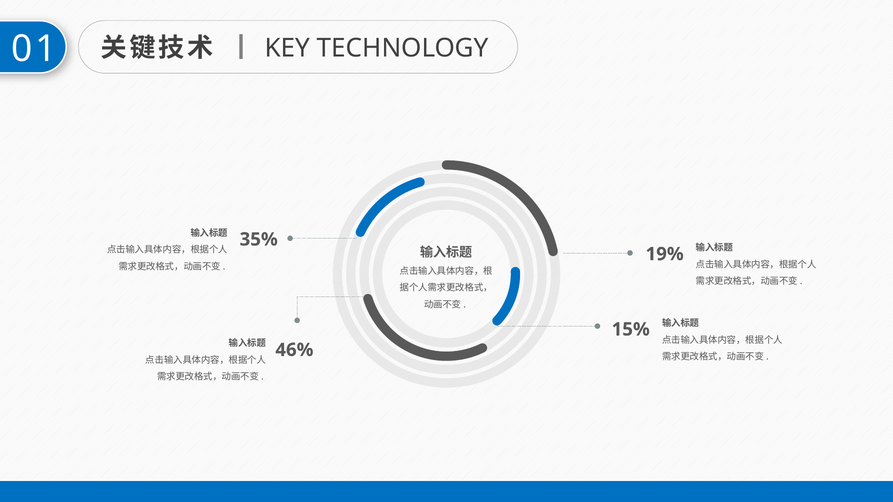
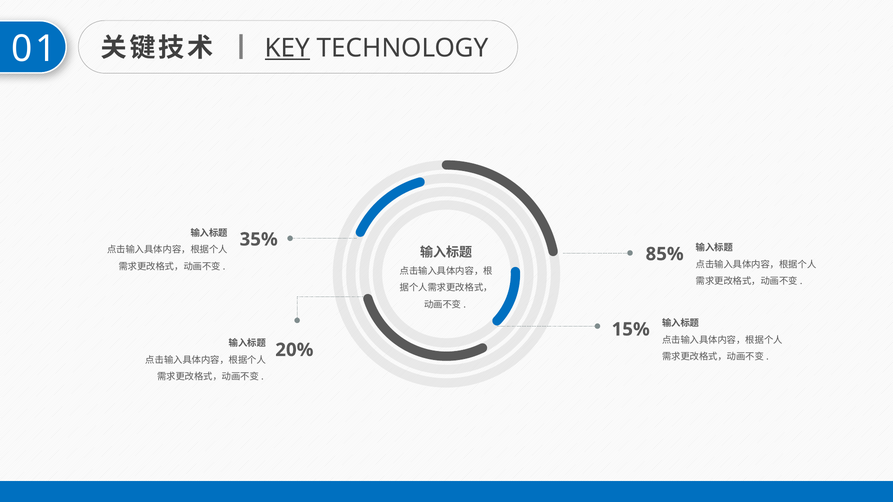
KEY underline: none -> present (288, 48)
19%: 19% -> 85% (665, 254)
46%: 46% -> 20% (294, 350)
